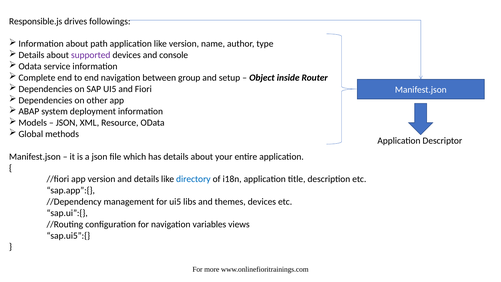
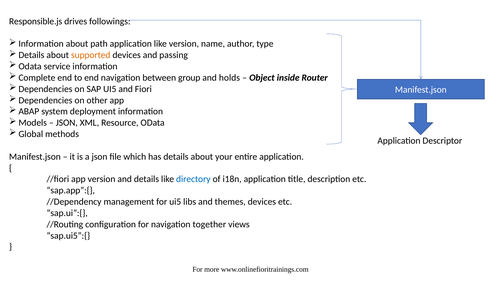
supported colour: purple -> orange (91, 55)
console: console -> passing (174, 55)
setup: setup -> holds (229, 78)
variables: variables -> together (209, 224)
